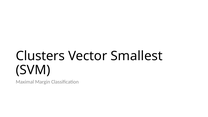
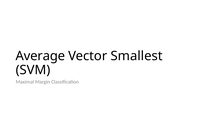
Clusters: Clusters -> Average (40, 56)
